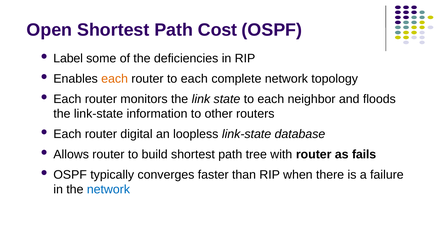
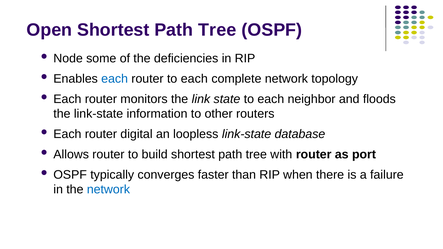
Open Shortest Path Cost: Cost -> Tree (217, 30)
Label: Label -> Node (68, 58)
each colour: orange -> blue (115, 79)
fails: fails -> port (364, 154)
